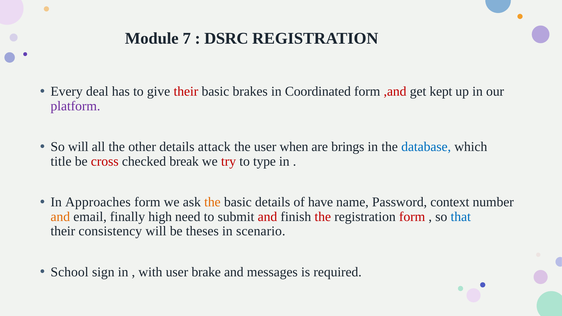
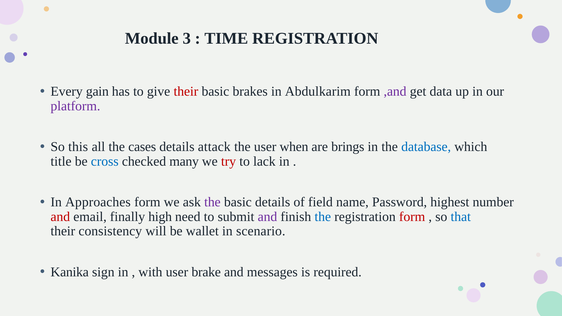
7: 7 -> 3 (187, 38)
DSRC: DSRC -> TIME (226, 38)
deal: deal -> gain (97, 92)
Coordinated: Coordinated -> Abdulkarim (318, 92)
,and colour: red -> purple (395, 92)
kept: kept -> data (441, 92)
So will: will -> this (78, 147)
other: other -> cases (142, 147)
cross colour: red -> blue (105, 161)
break: break -> many (184, 161)
type: type -> lack (264, 161)
the colour: orange -> purple (212, 202)
have: have -> field (320, 202)
context: context -> highest (450, 202)
and colour: orange -> red (60, 217)
and colour: red -> purple (267, 217)
the colour: red -> blue (323, 217)
theses: theses -> wallet (202, 231)
School: School -> Kanika (70, 272)
